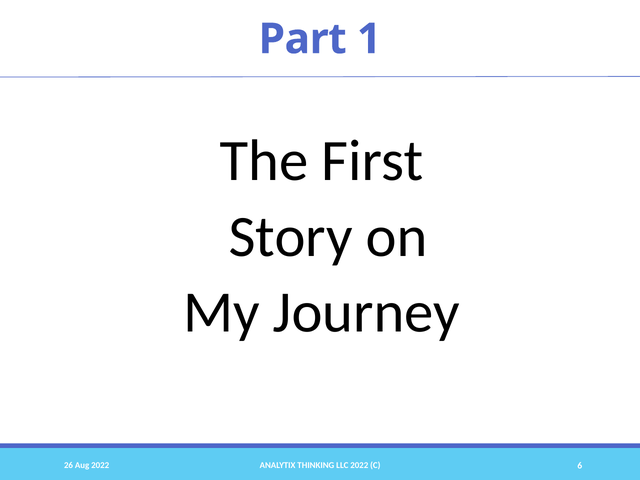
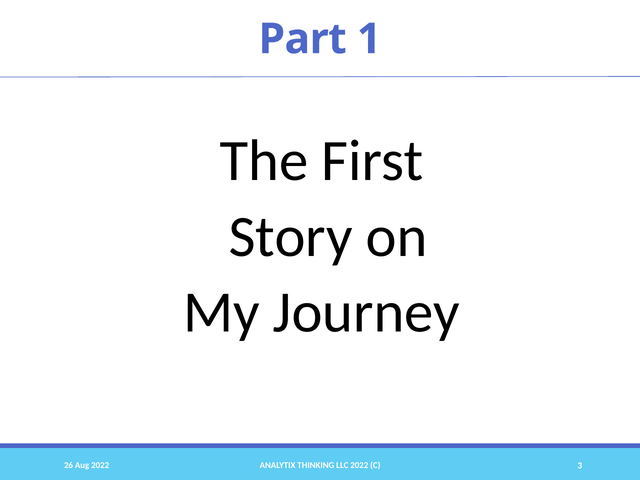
6: 6 -> 3 (580, 465)
